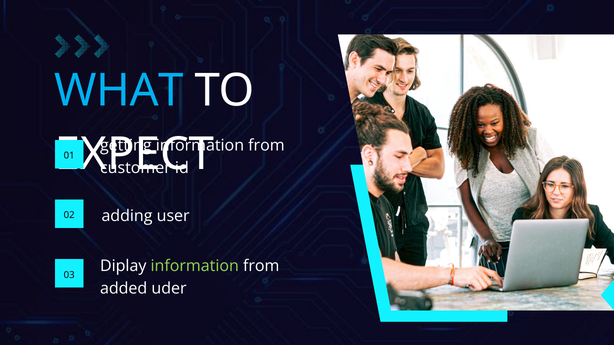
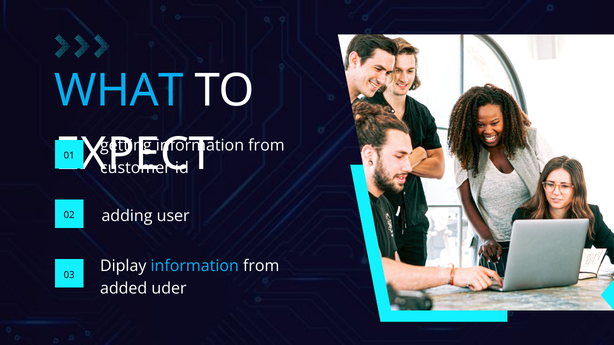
information colour: light green -> light blue (195, 266)
